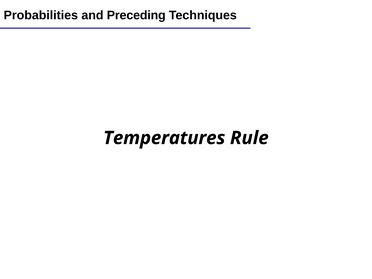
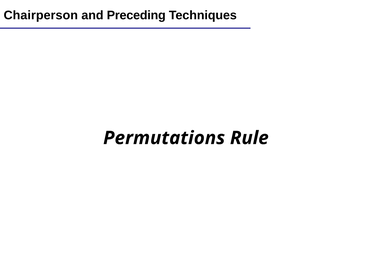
Probabilities: Probabilities -> Chairperson (41, 15)
Temperatures: Temperatures -> Permutations (164, 138)
